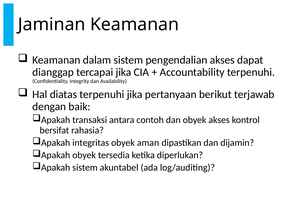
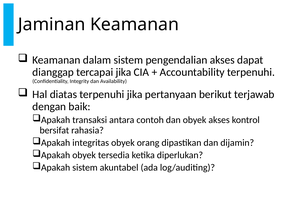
aman: aman -> orang (148, 142)
